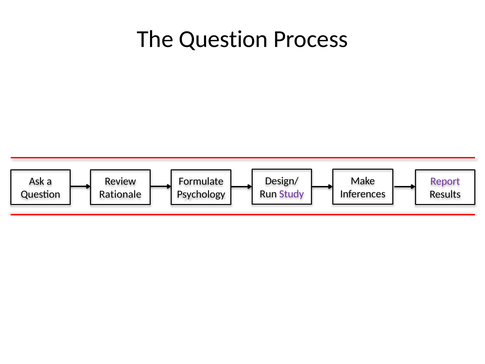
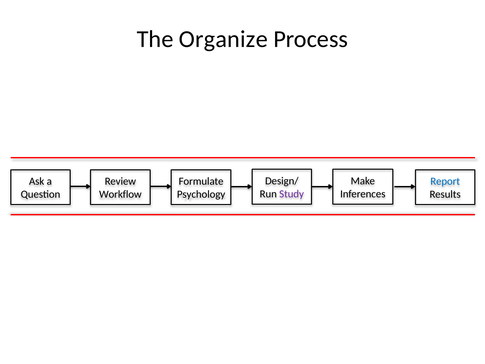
The Question: Question -> Organize (223, 39)
Report colour: purple -> blue (445, 181)
Rationale: Rationale -> Workflow (120, 194)
